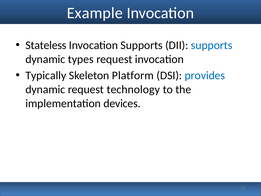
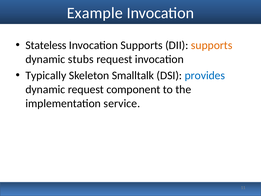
supports colour: blue -> orange (212, 45)
types: types -> stubs (81, 59)
Platform: Platform -> Smalltalk (133, 75)
technology: technology -> component (133, 89)
devices: devices -> service (122, 103)
